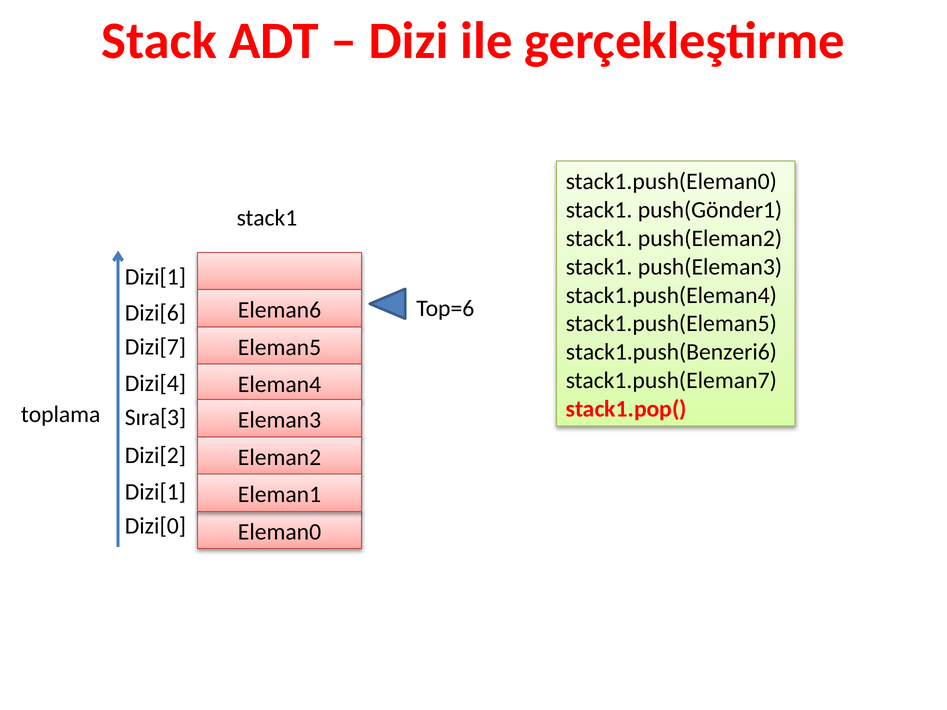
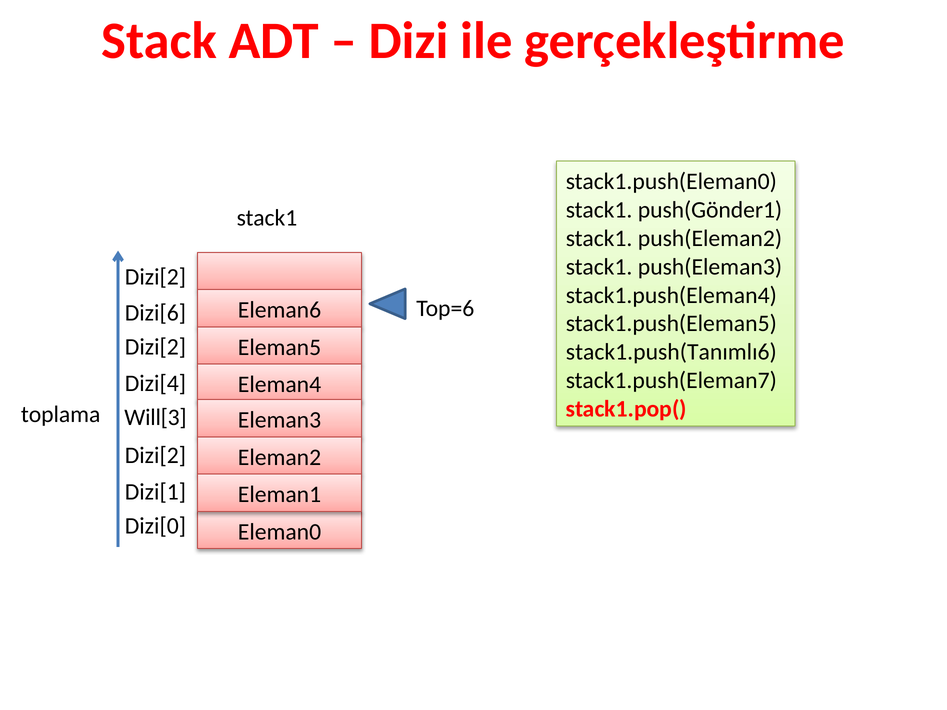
Dizi[1: Dizi[1 -> Dizi[2 (155, 277)
Dizi[7: Dizi[7 -> Dizi[2 (155, 347)
stack1.push(Benzeri6: stack1.push(Benzeri6 -> stack1.push(Tanımlı6 (671, 352)
Sıra[3: Sıra[3 -> Will[3 (156, 418)
